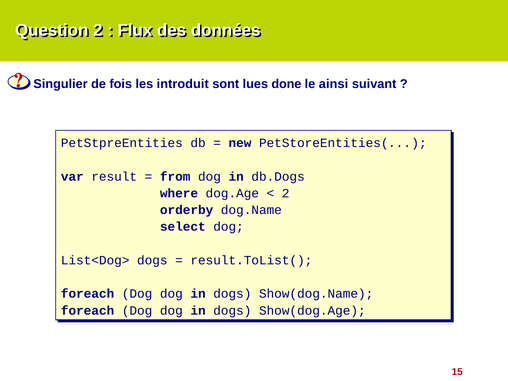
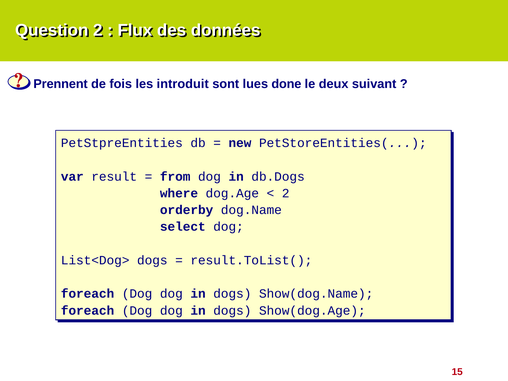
Singulier: Singulier -> Prennent (61, 84)
ainsi: ainsi -> deux (334, 84)
